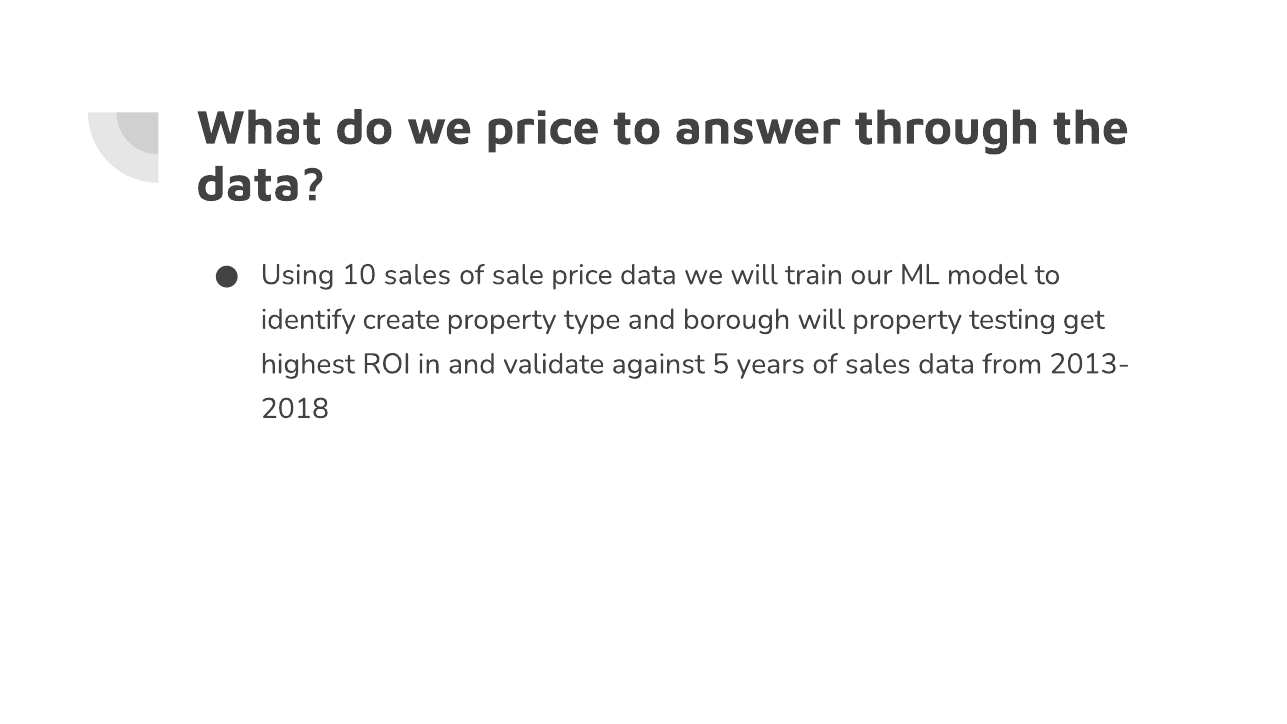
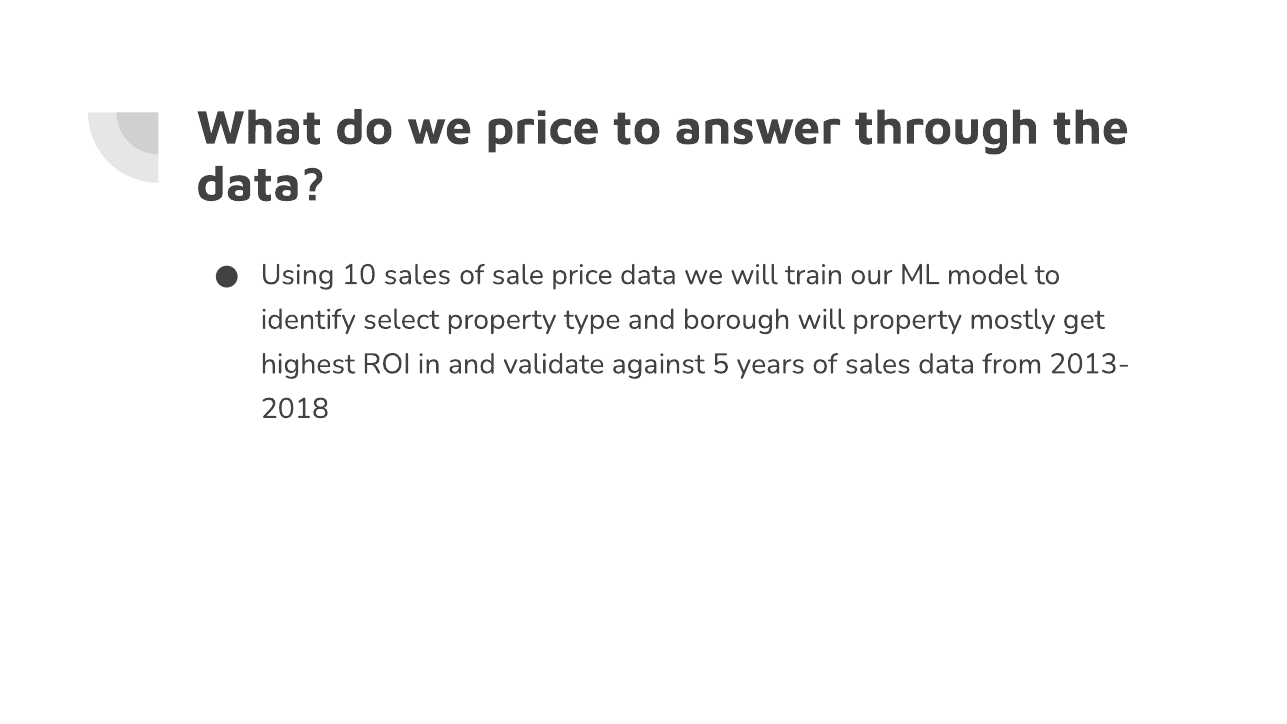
create: create -> select (401, 319)
testing: testing -> mostly (1013, 319)
